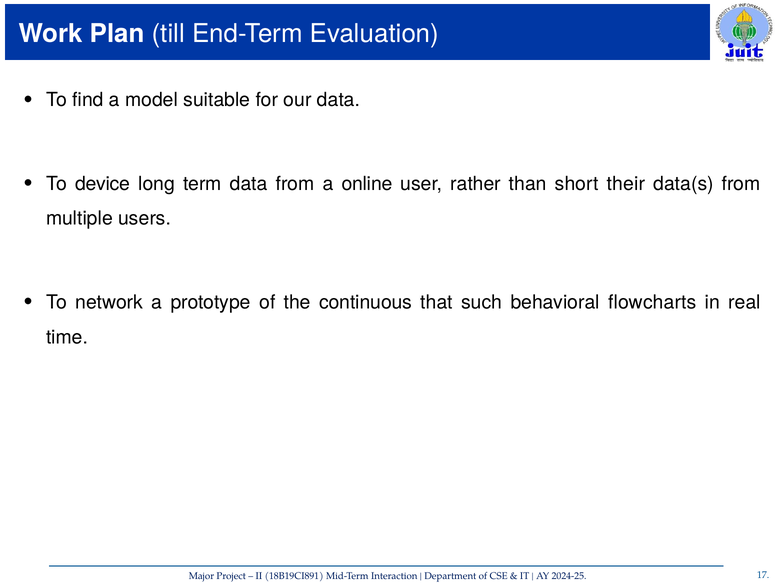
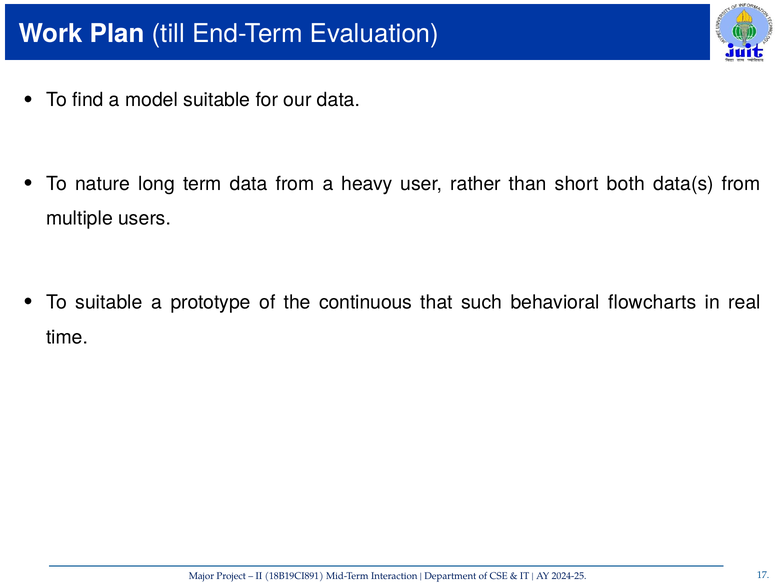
device: device -> nature (103, 184)
online: online -> heavy (367, 184)
their: their -> both (626, 184)
To network: network -> suitable (109, 302)
